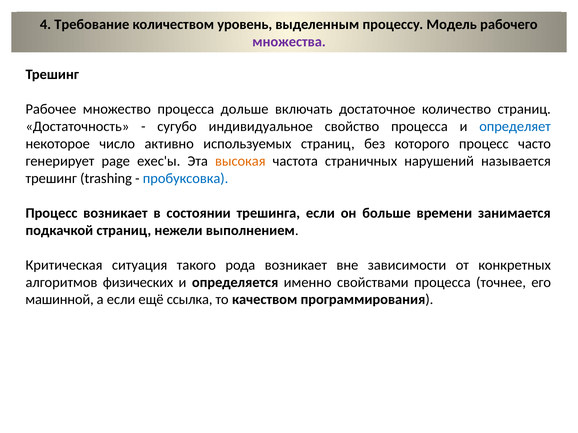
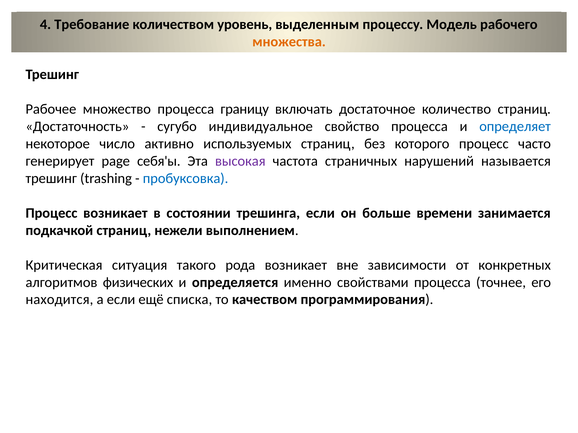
множества colour: purple -> orange (289, 42)
дольше: дольше -> границу (245, 109)
exec'ы: exec'ы -> себя'ы (159, 161)
высокая colour: orange -> purple (240, 161)
машинной: машинной -> находится (59, 300)
ссылка: ссылка -> списка (190, 300)
